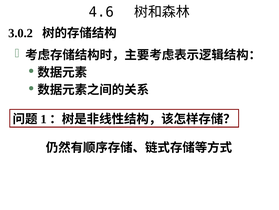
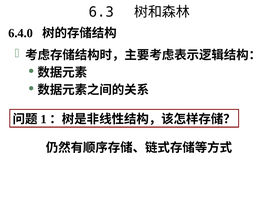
4.6: 4.6 -> 6.3 (101, 12)
3.0.2: 3.0.2 -> 6.4.0 (21, 33)
